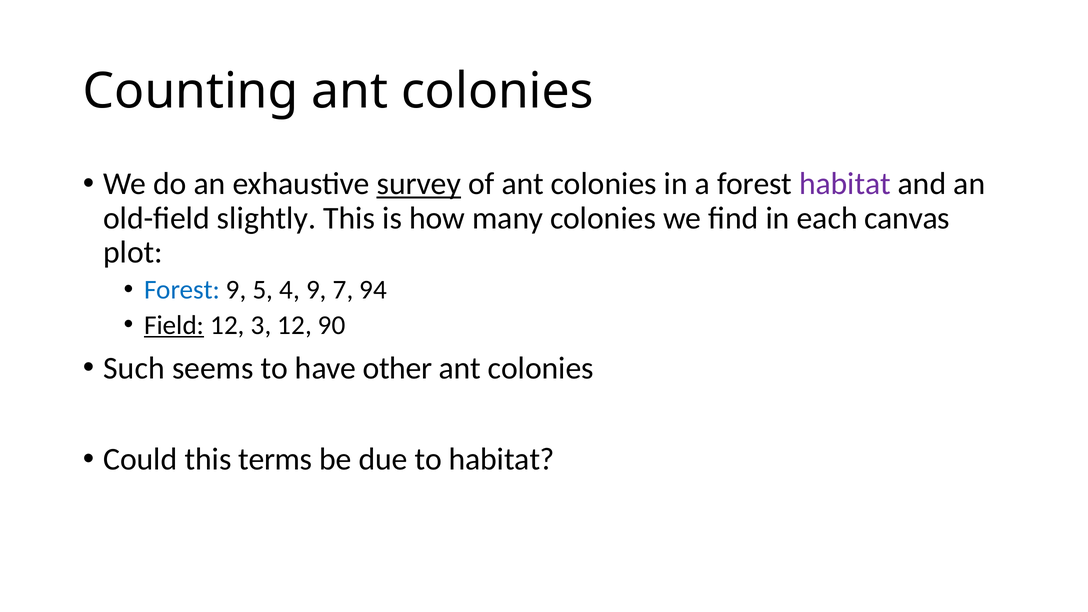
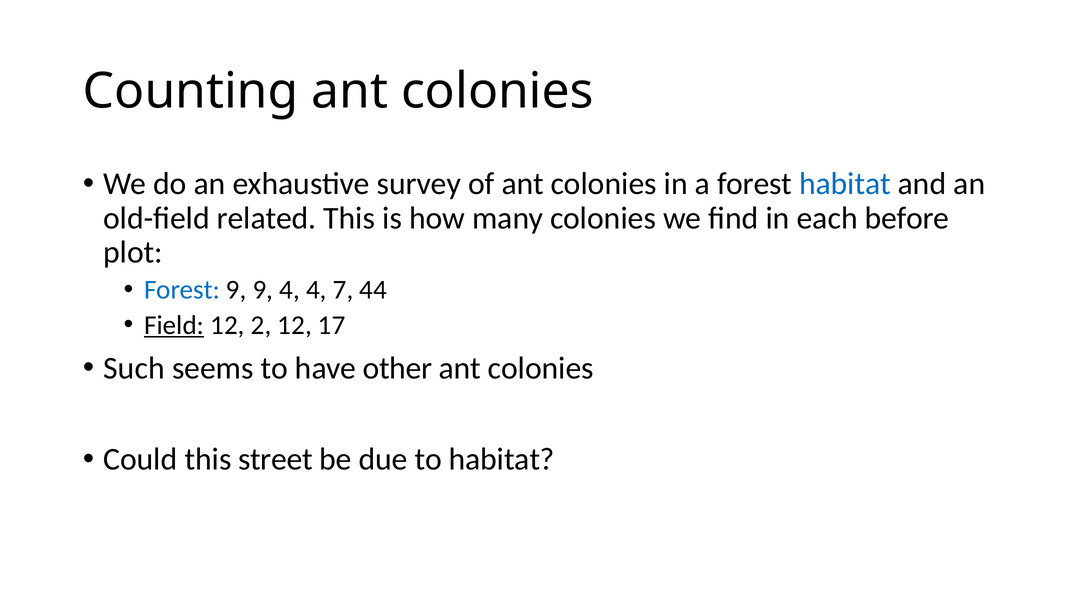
survey underline: present -> none (419, 184)
habitat colour: purple -> blue (845, 184)
slightly: slightly -> related (267, 218)
canvas: canvas -> before (907, 218)
9 5: 5 -> 9 (263, 290)
4 9: 9 -> 4 (316, 290)
94: 94 -> 44 (373, 290)
3: 3 -> 2 (261, 325)
90: 90 -> 17 (332, 325)
terms: terms -> street (275, 459)
